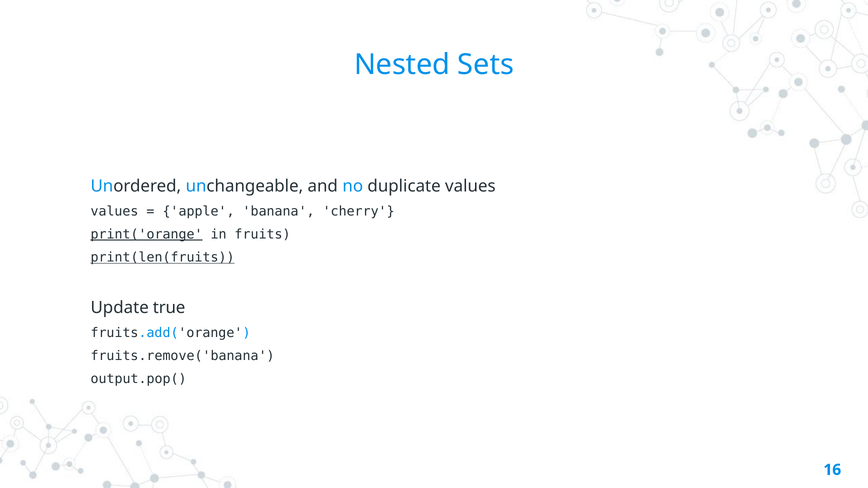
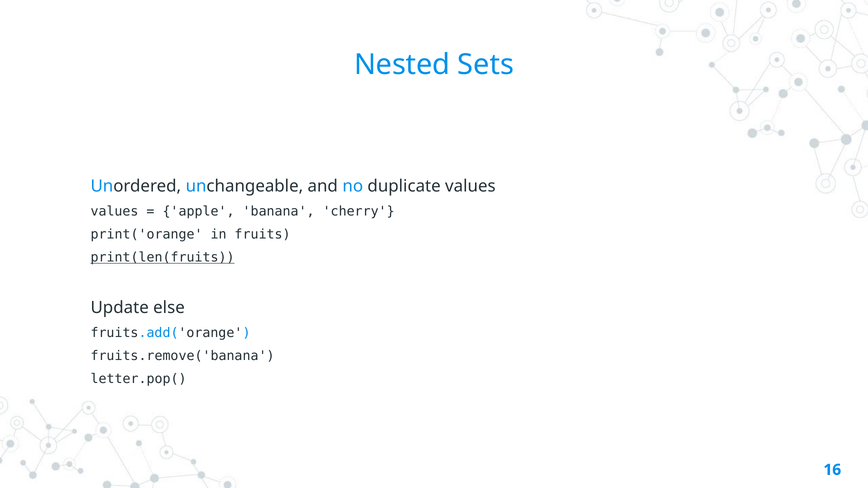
print('orange underline: present -> none (147, 234)
true: true -> else (169, 308)
output.pop(: output.pop( -> letter.pop( (139, 379)
